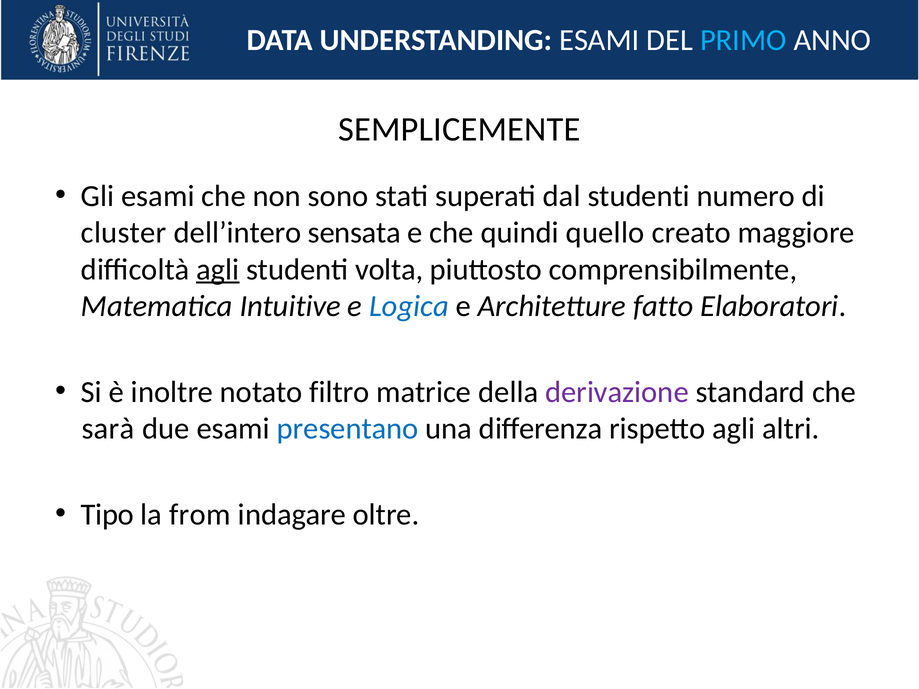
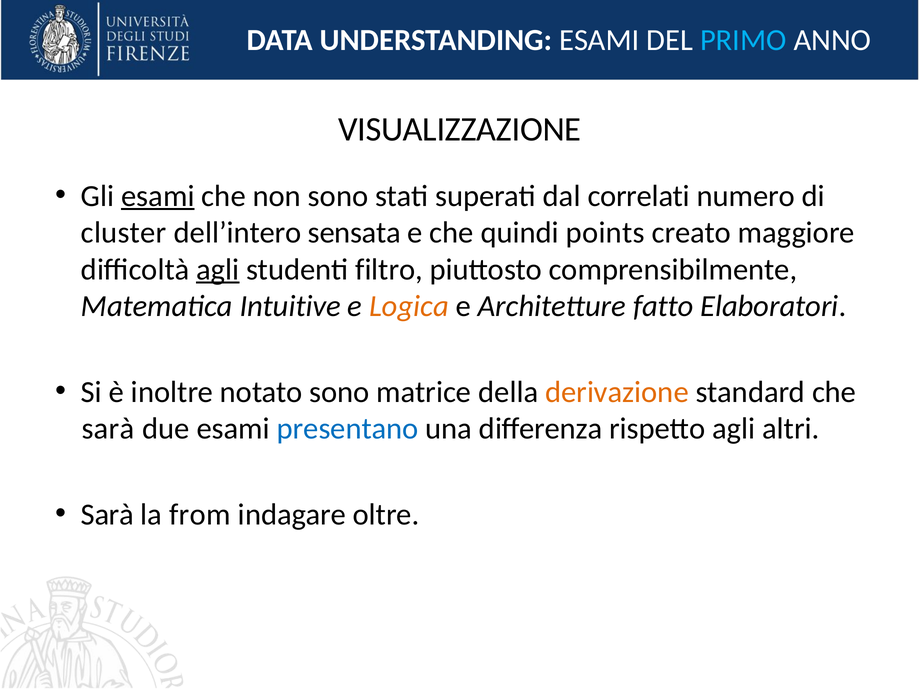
SEMPLICEMENTE: SEMPLICEMENTE -> VISUALIZZAZIONE (460, 129)
esami underline: none -> present (158, 196)
dal studenti: studenti -> correlati (639, 196)
quello: quello -> points (605, 233)
volta: volta -> filtro (389, 270)
Logica colour: blue -> orange (409, 306)
notato filtro: filtro -> sono (339, 392)
derivazione colour: purple -> orange (617, 392)
Tipo: Tipo -> Sarà (107, 515)
